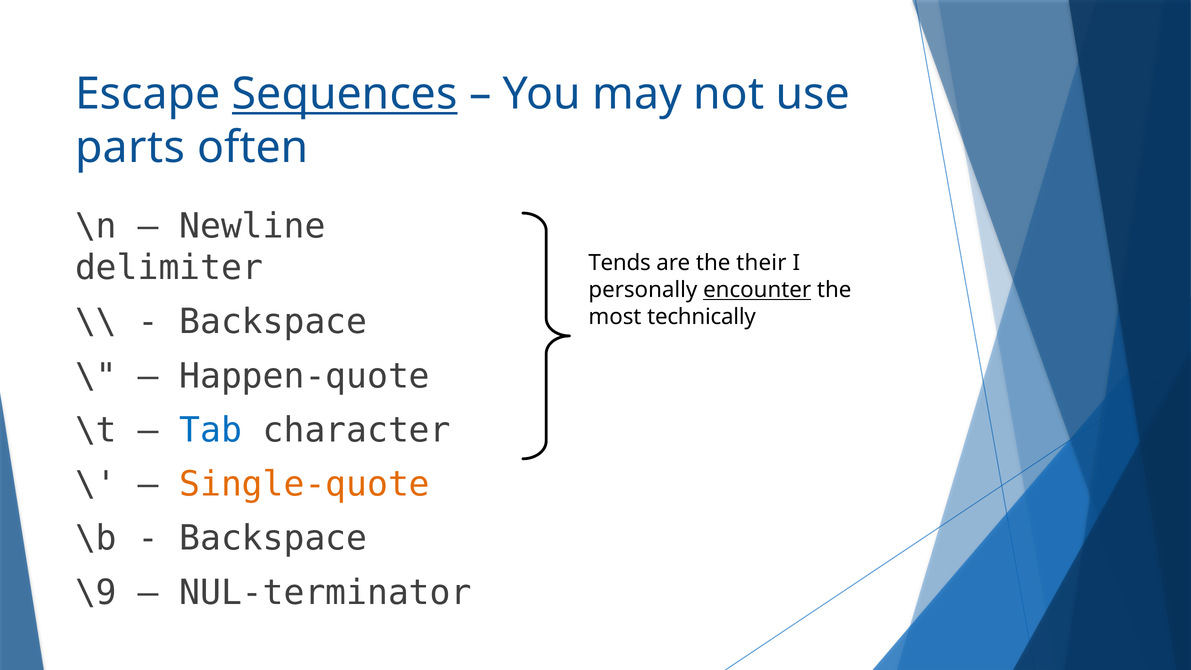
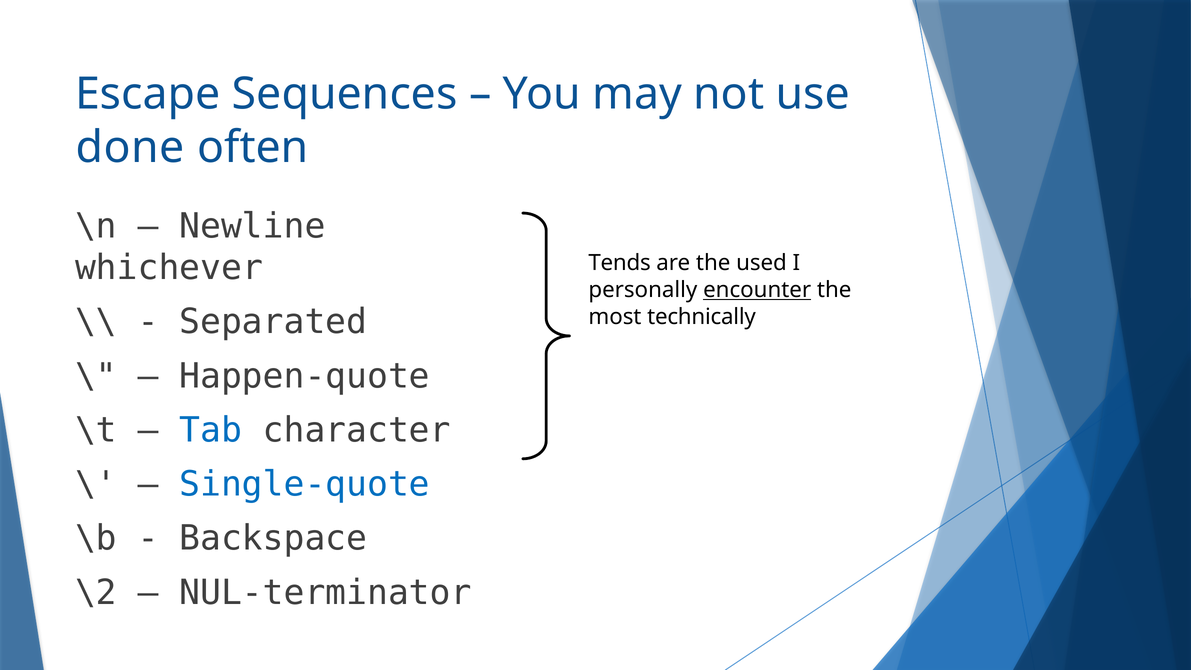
Sequences underline: present -> none (345, 94)
parts: parts -> done (130, 148)
delimiter: delimiter -> whichever (169, 268)
their: their -> used (762, 263)
Backspace: Backspace -> Separated (273, 322)
Single-quote colour: orange -> blue (305, 484)
\9: \9 -> \2 (96, 593)
